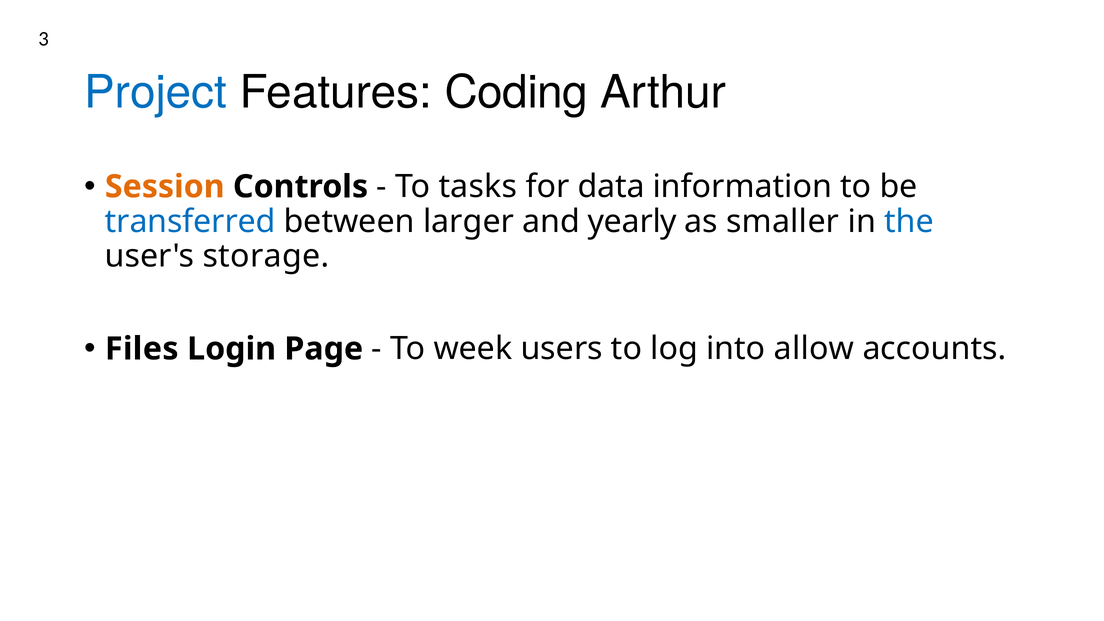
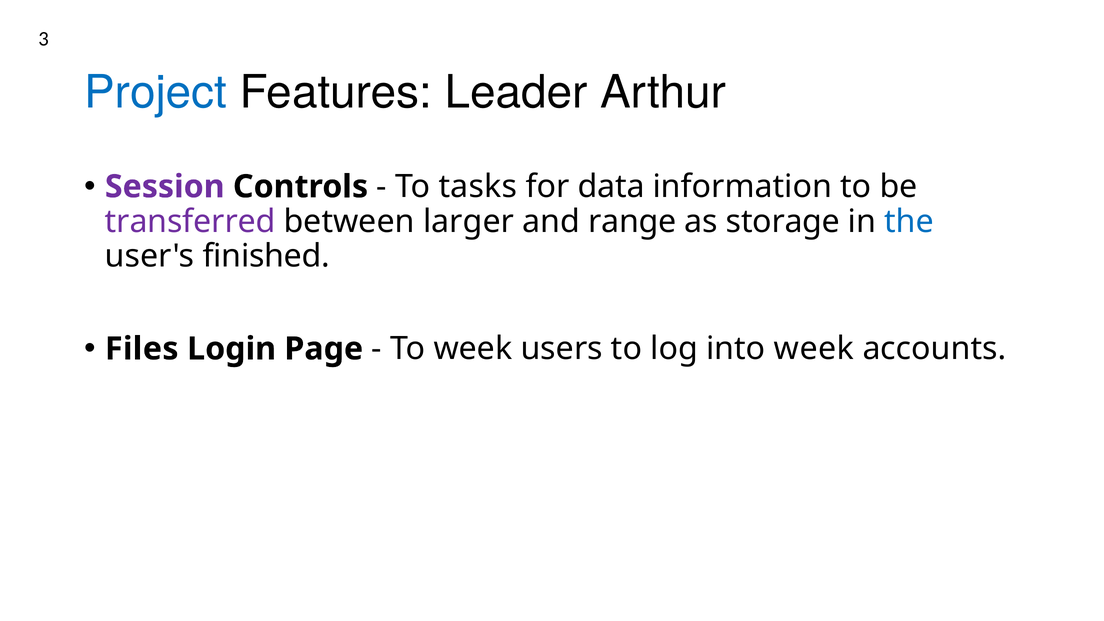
Coding: Coding -> Leader (516, 93)
Session colour: orange -> purple (165, 187)
transferred colour: blue -> purple (190, 221)
yearly: yearly -> range (632, 221)
smaller: smaller -> storage (783, 221)
storage: storage -> finished (266, 256)
into allow: allow -> week (814, 349)
